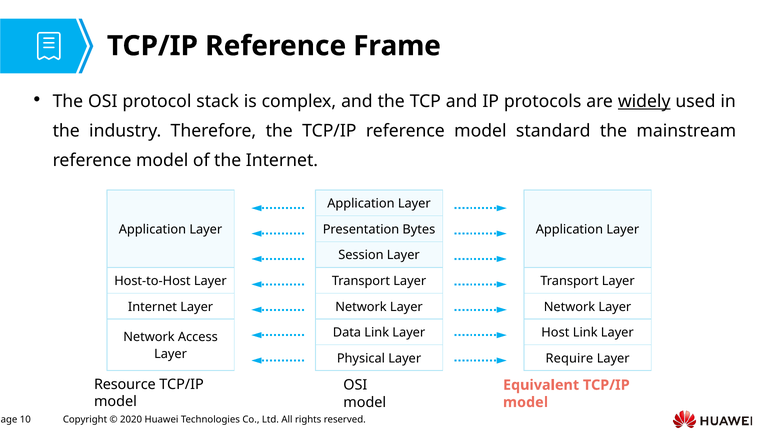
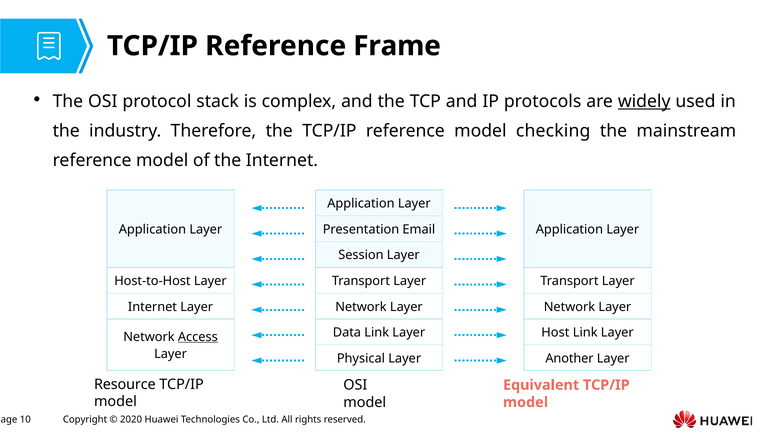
standard: standard -> checking (553, 131)
Bytes: Bytes -> Email (419, 229)
Access underline: none -> present (198, 336)
Require: Require -> Another (569, 358)
